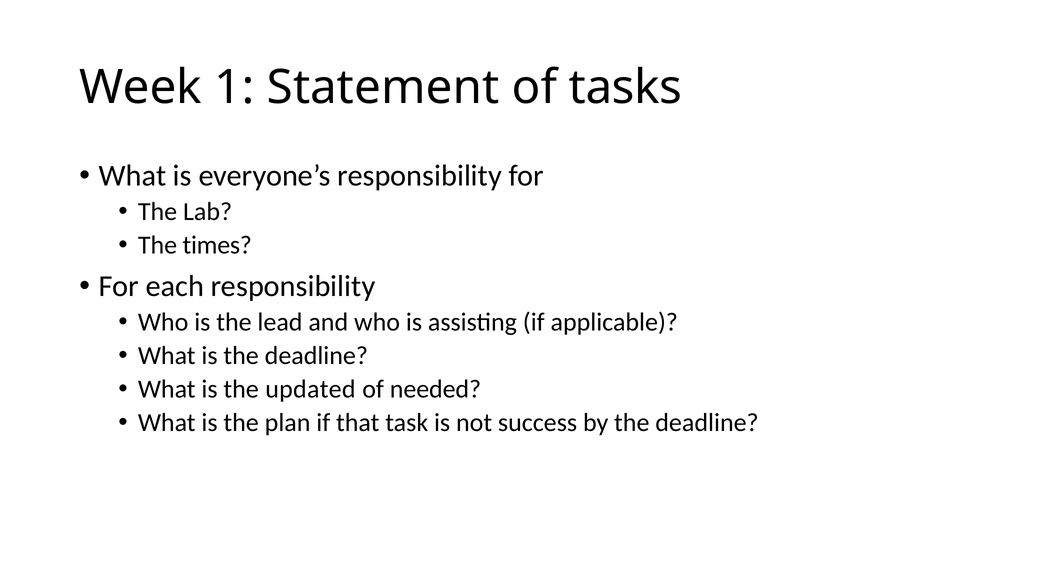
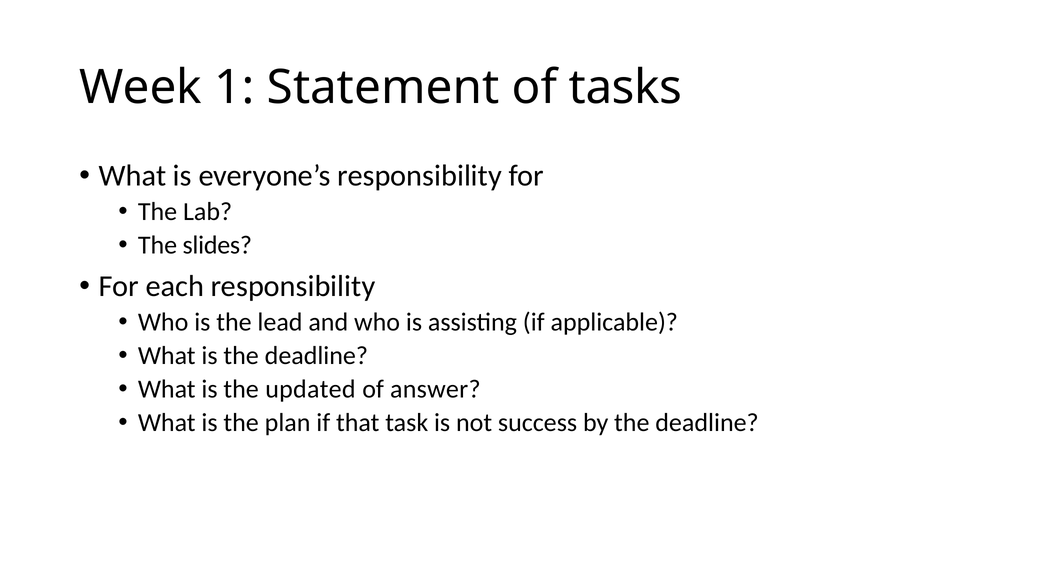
times: times -> slides (217, 245)
needed: needed -> answer (435, 390)
